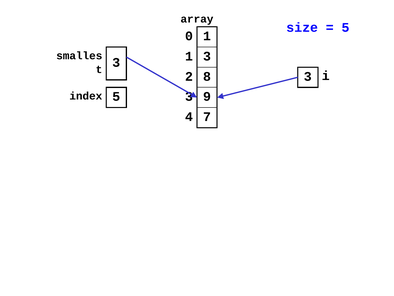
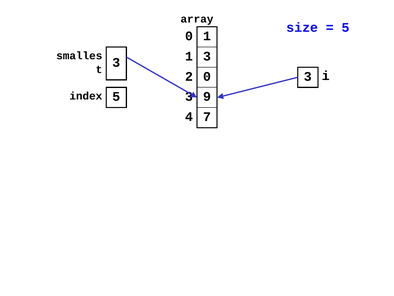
2 8: 8 -> 0 (207, 76)
